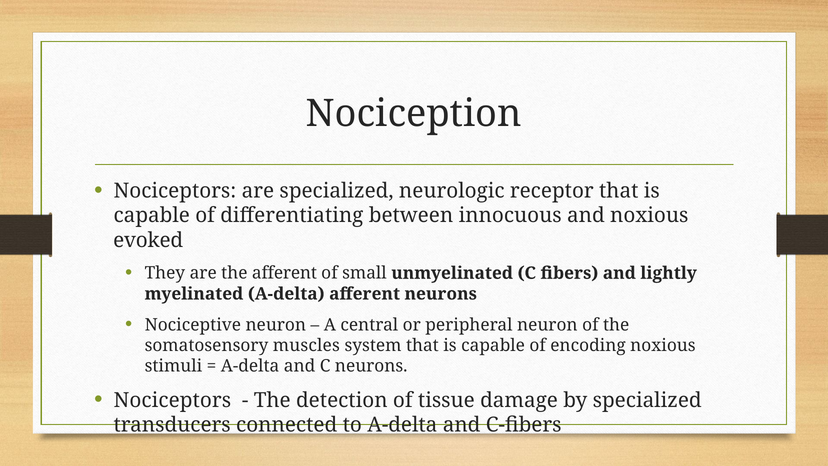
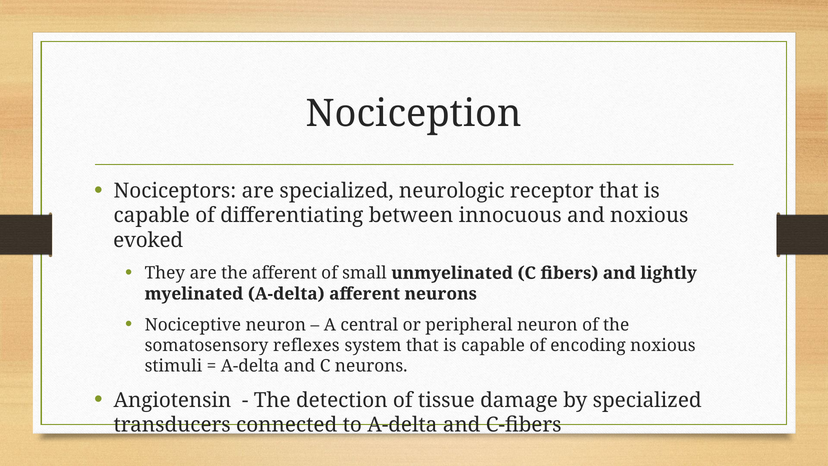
muscles: muscles -> reflexes (306, 345)
Nociceptors: Nociceptors -> Angiotensin (172, 400)
